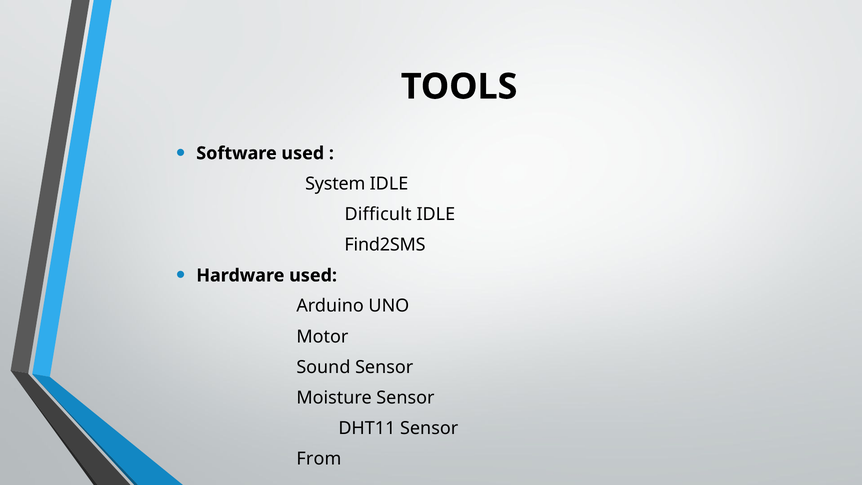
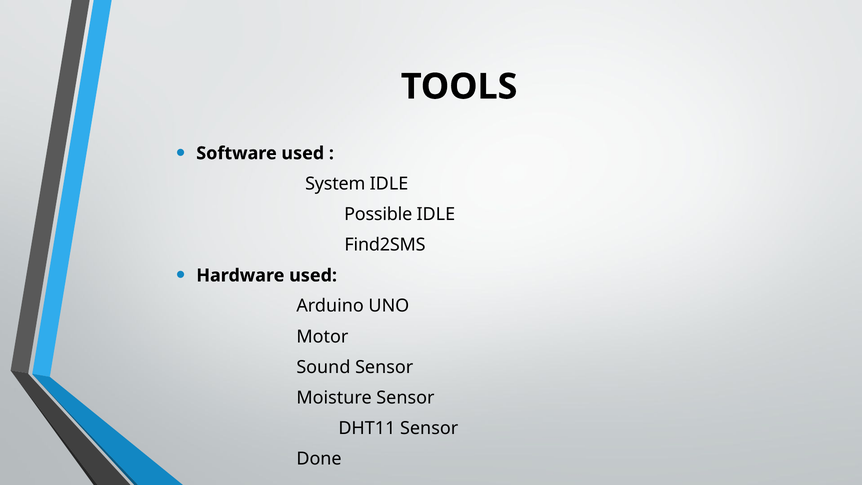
Difficult: Difficult -> Possible (378, 214)
From: From -> Done (319, 459)
